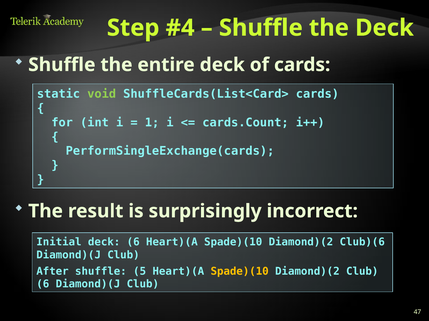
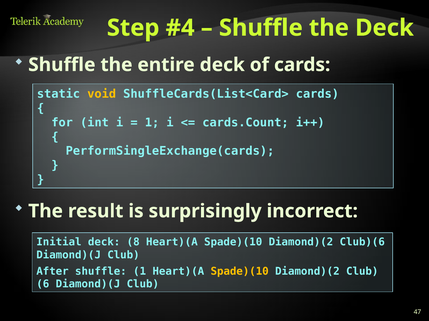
void colour: light green -> yellow (102, 94)
deck 6: 6 -> 8 (133, 243)
shuffle 5: 5 -> 1 (140, 272)
